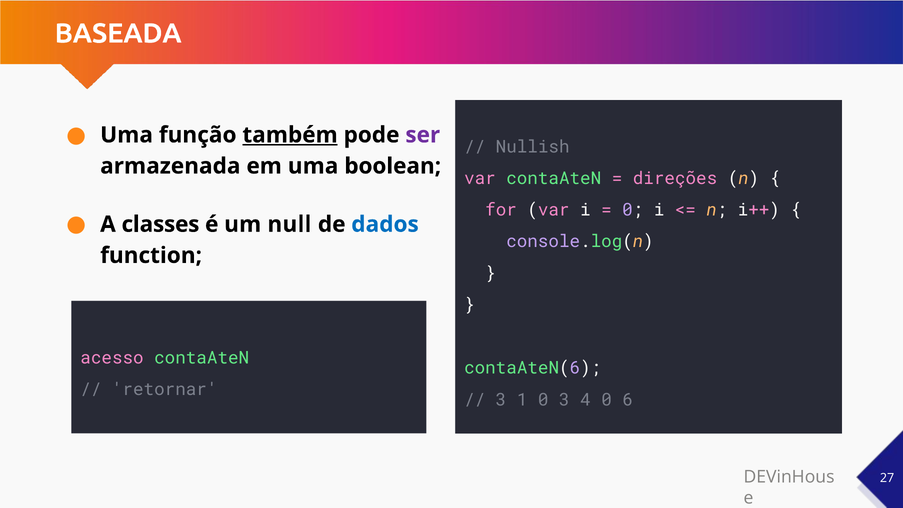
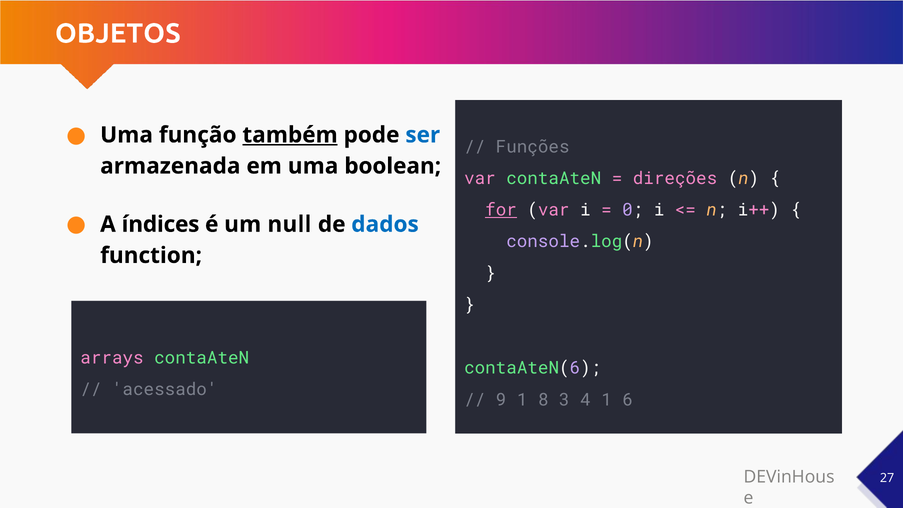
BASEADA: BASEADA -> OBJETOS (118, 33)
ser colour: purple -> blue (423, 135)
Nullish: Nullish -> Funções (533, 147)
for underline: none -> present (501, 210)
classes: classes -> índices (160, 224)
acesso: acesso -> arrays (112, 358)
retornar: retornar -> acessado (165, 389)
3: 3 -> 9 (501, 400)
1 0: 0 -> 8 (543, 400)
4 0: 0 -> 1 (607, 400)
